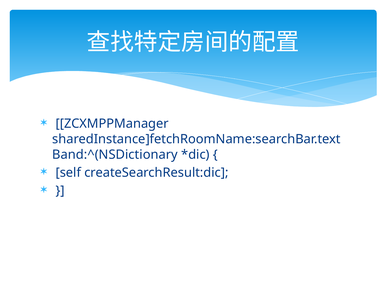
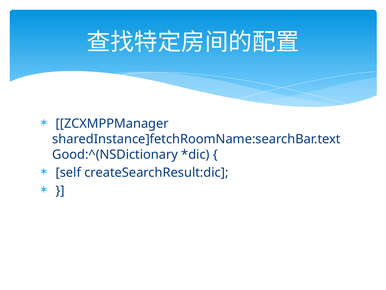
Band:^(NSDictionary: Band:^(NSDictionary -> Good:^(NSDictionary (115, 154)
